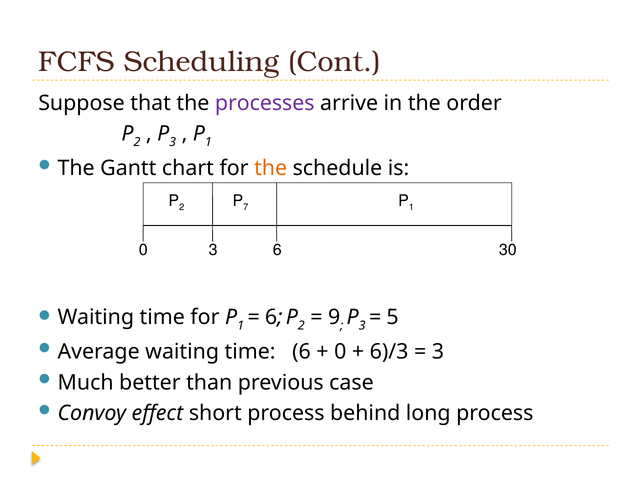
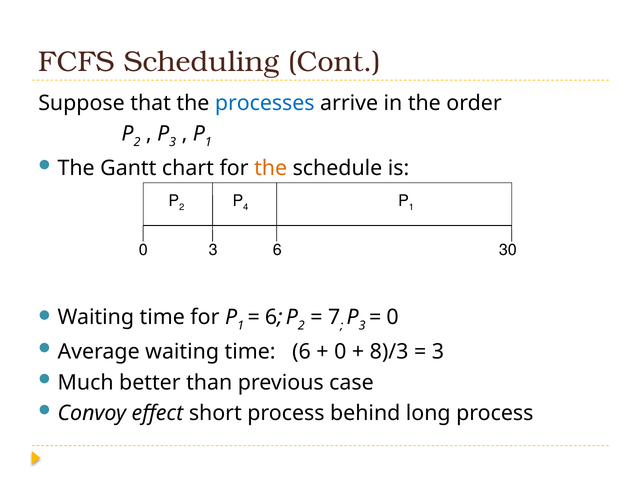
processes colour: purple -> blue (265, 103)
7: 7 -> 4 (246, 207)
9: 9 -> 7 (334, 317)
5: 5 -> 0 (393, 317)
6)/3: 6)/3 -> 8)/3 (389, 351)
